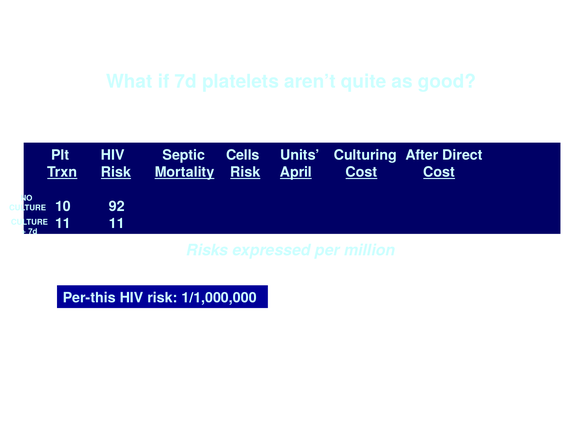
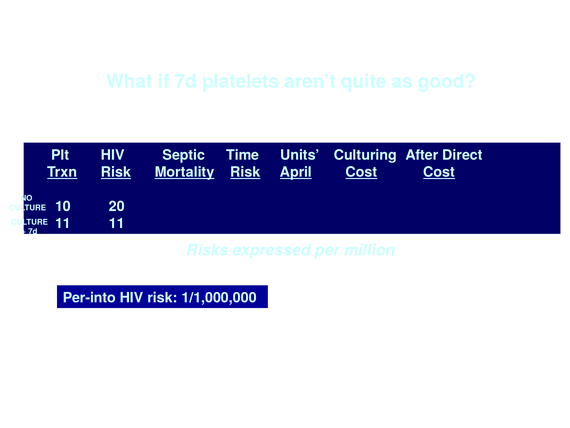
Cells: Cells -> Time (243, 155)
92: 92 -> 20 (117, 206)
Per-this: Per-this -> Per-into (89, 297)
